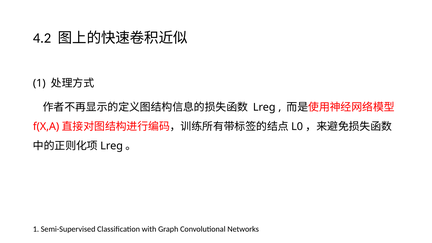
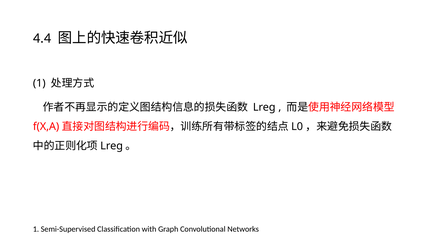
4.2: 4.2 -> 4.4 (42, 38)
